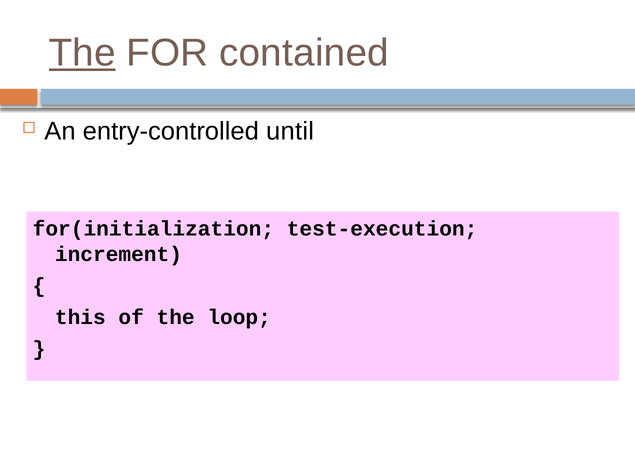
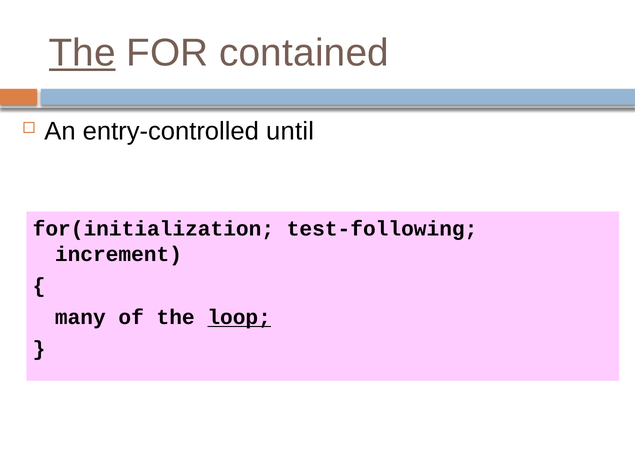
test-execution: test-execution -> test-following (382, 229)
this: this -> many (80, 318)
loop underline: none -> present (239, 318)
